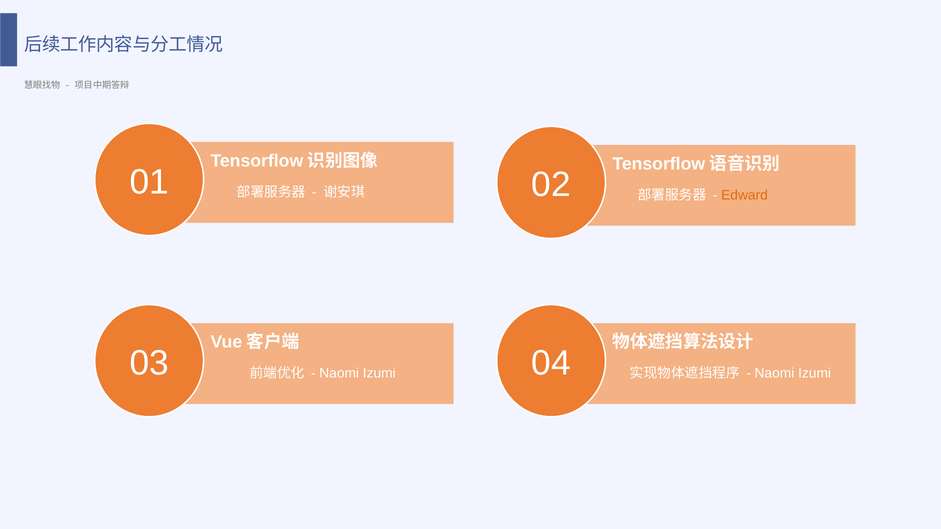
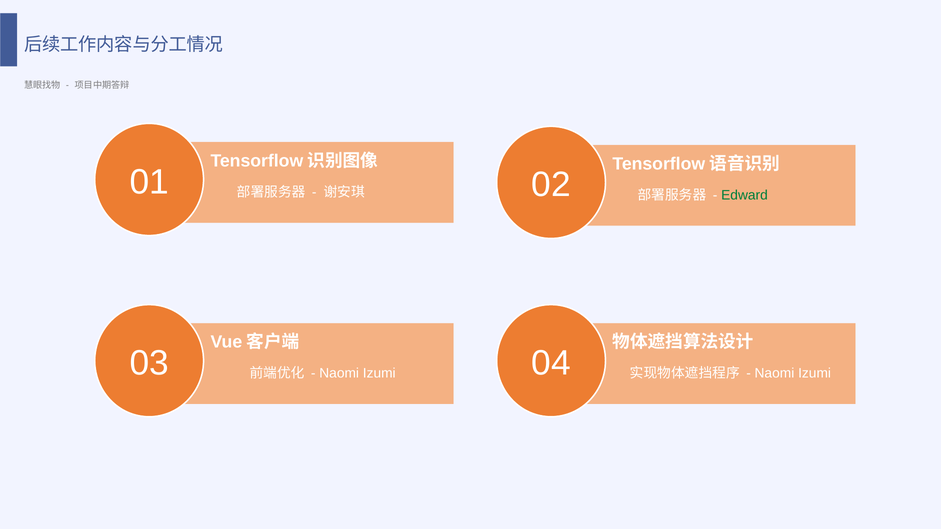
Edward colour: orange -> green (744, 195)
